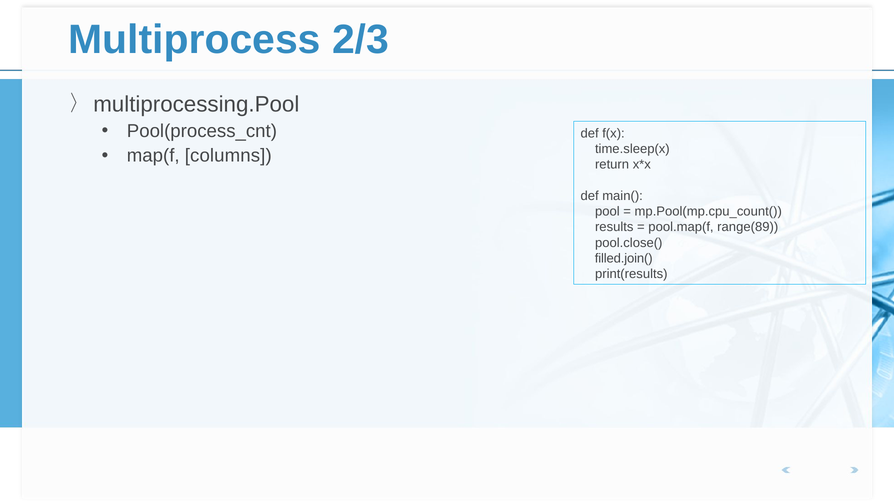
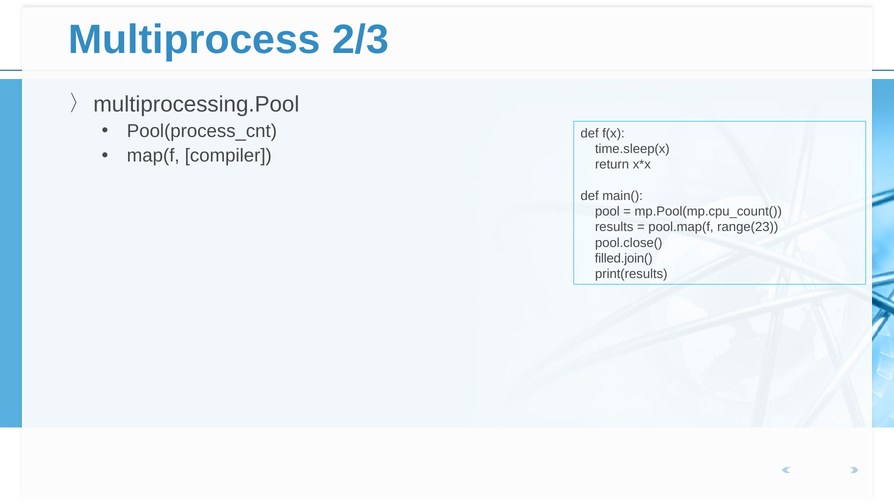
columns: columns -> compiler (228, 156)
range(89: range(89 -> range(23 (748, 227)
